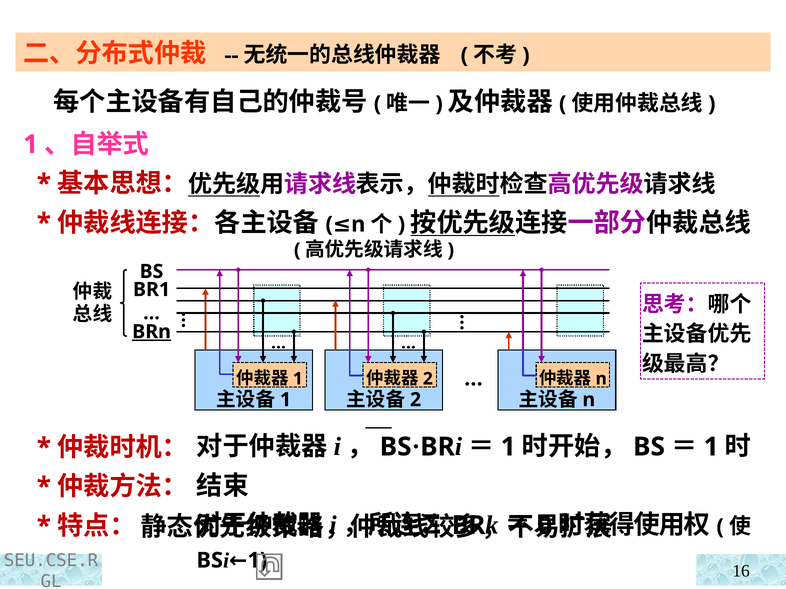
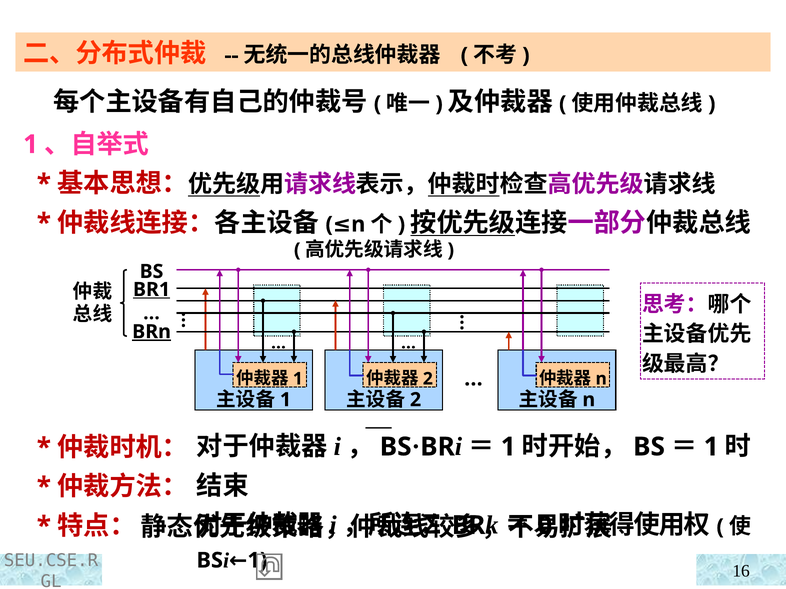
BR1 underline: none -> present (152, 290)
